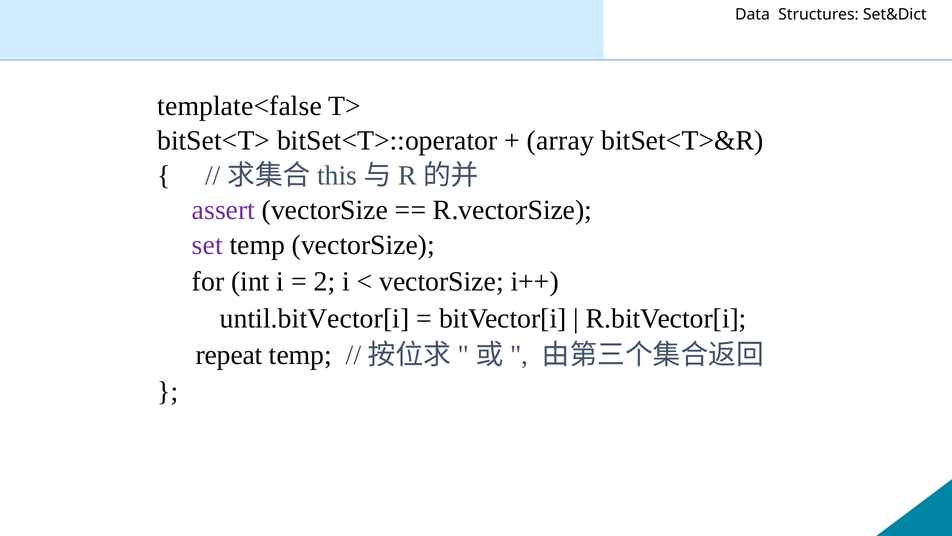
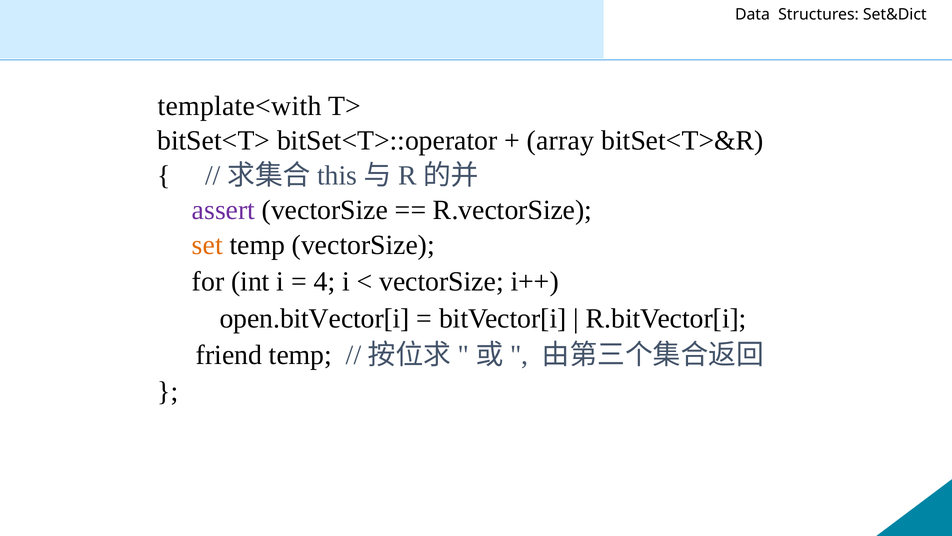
template<false: template<false -> template<with (240, 106)
set colour: purple -> orange (207, 245)
2: 2 -> 4 (324, 282)
until.bitVector[i: until.bitVector[i -> open.bitVector[i (315, 318)
repeat: repeat -> friend (229, 355)
